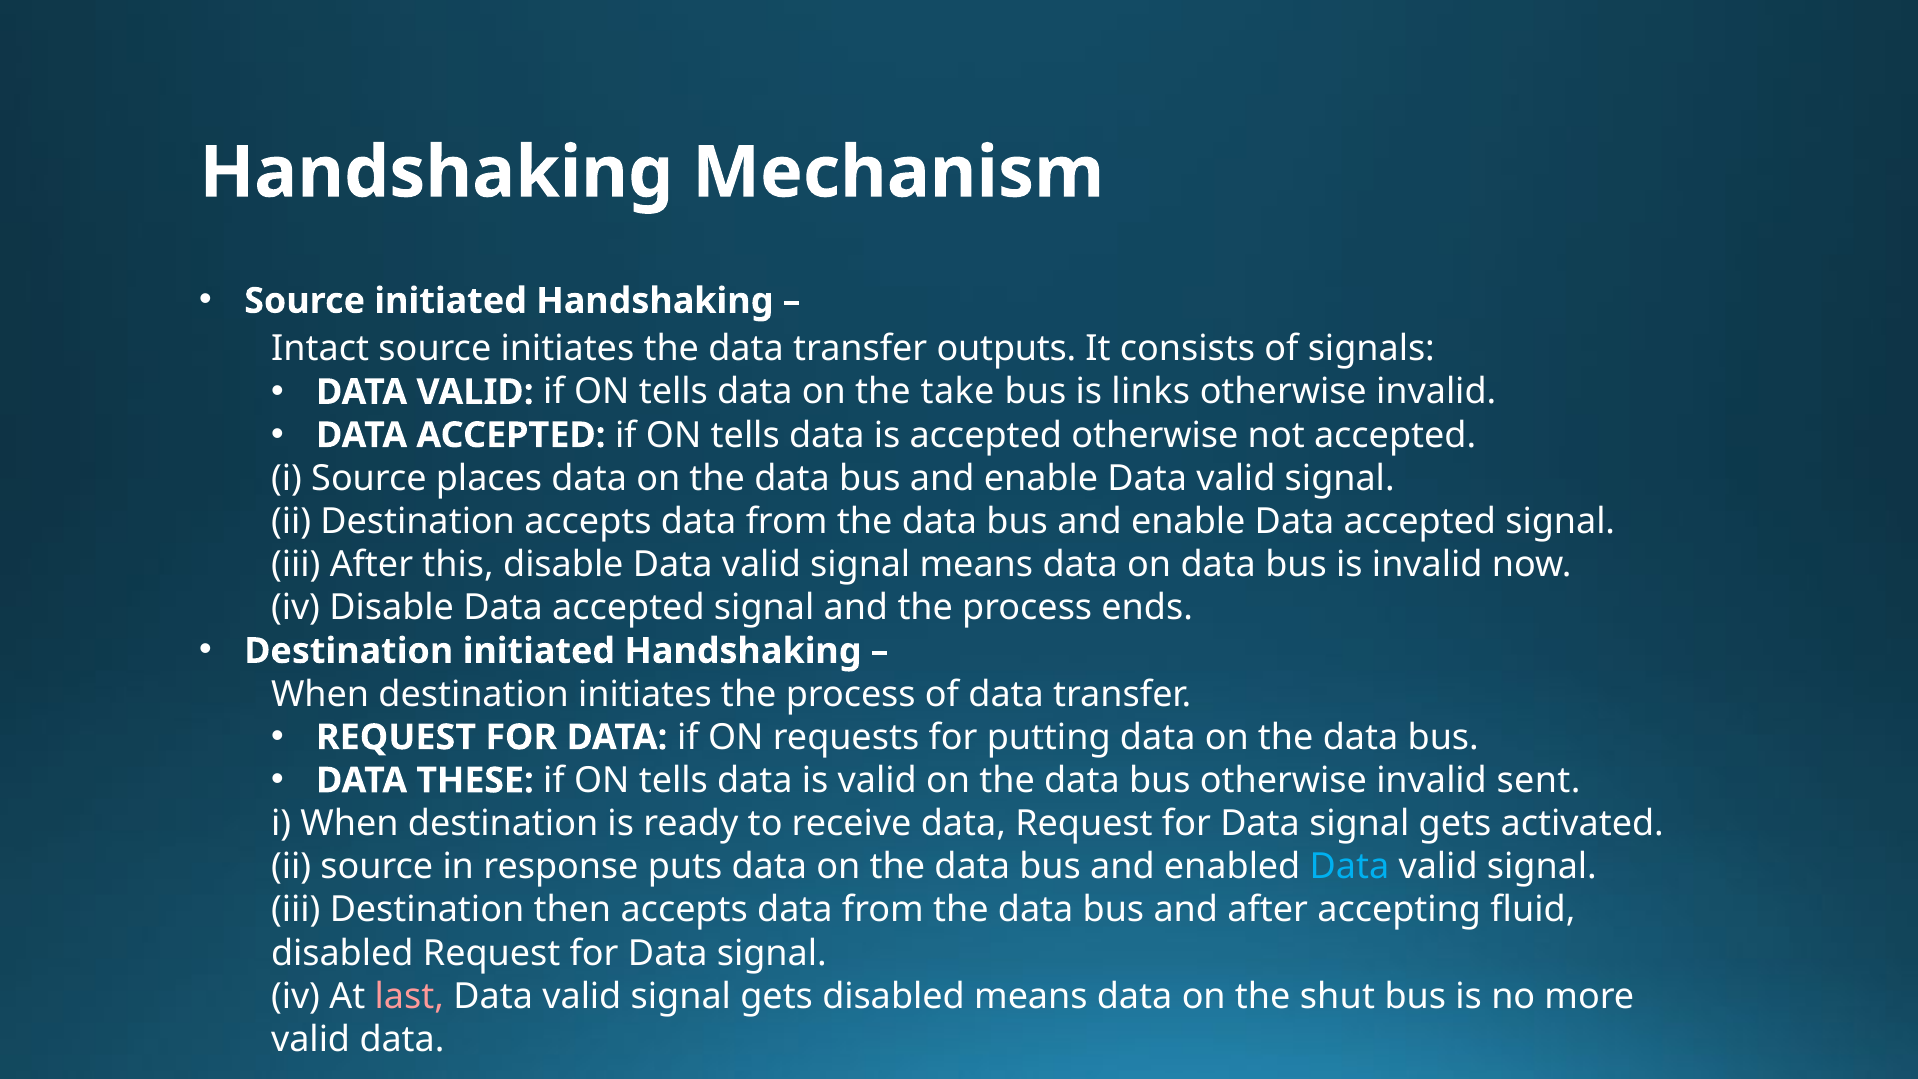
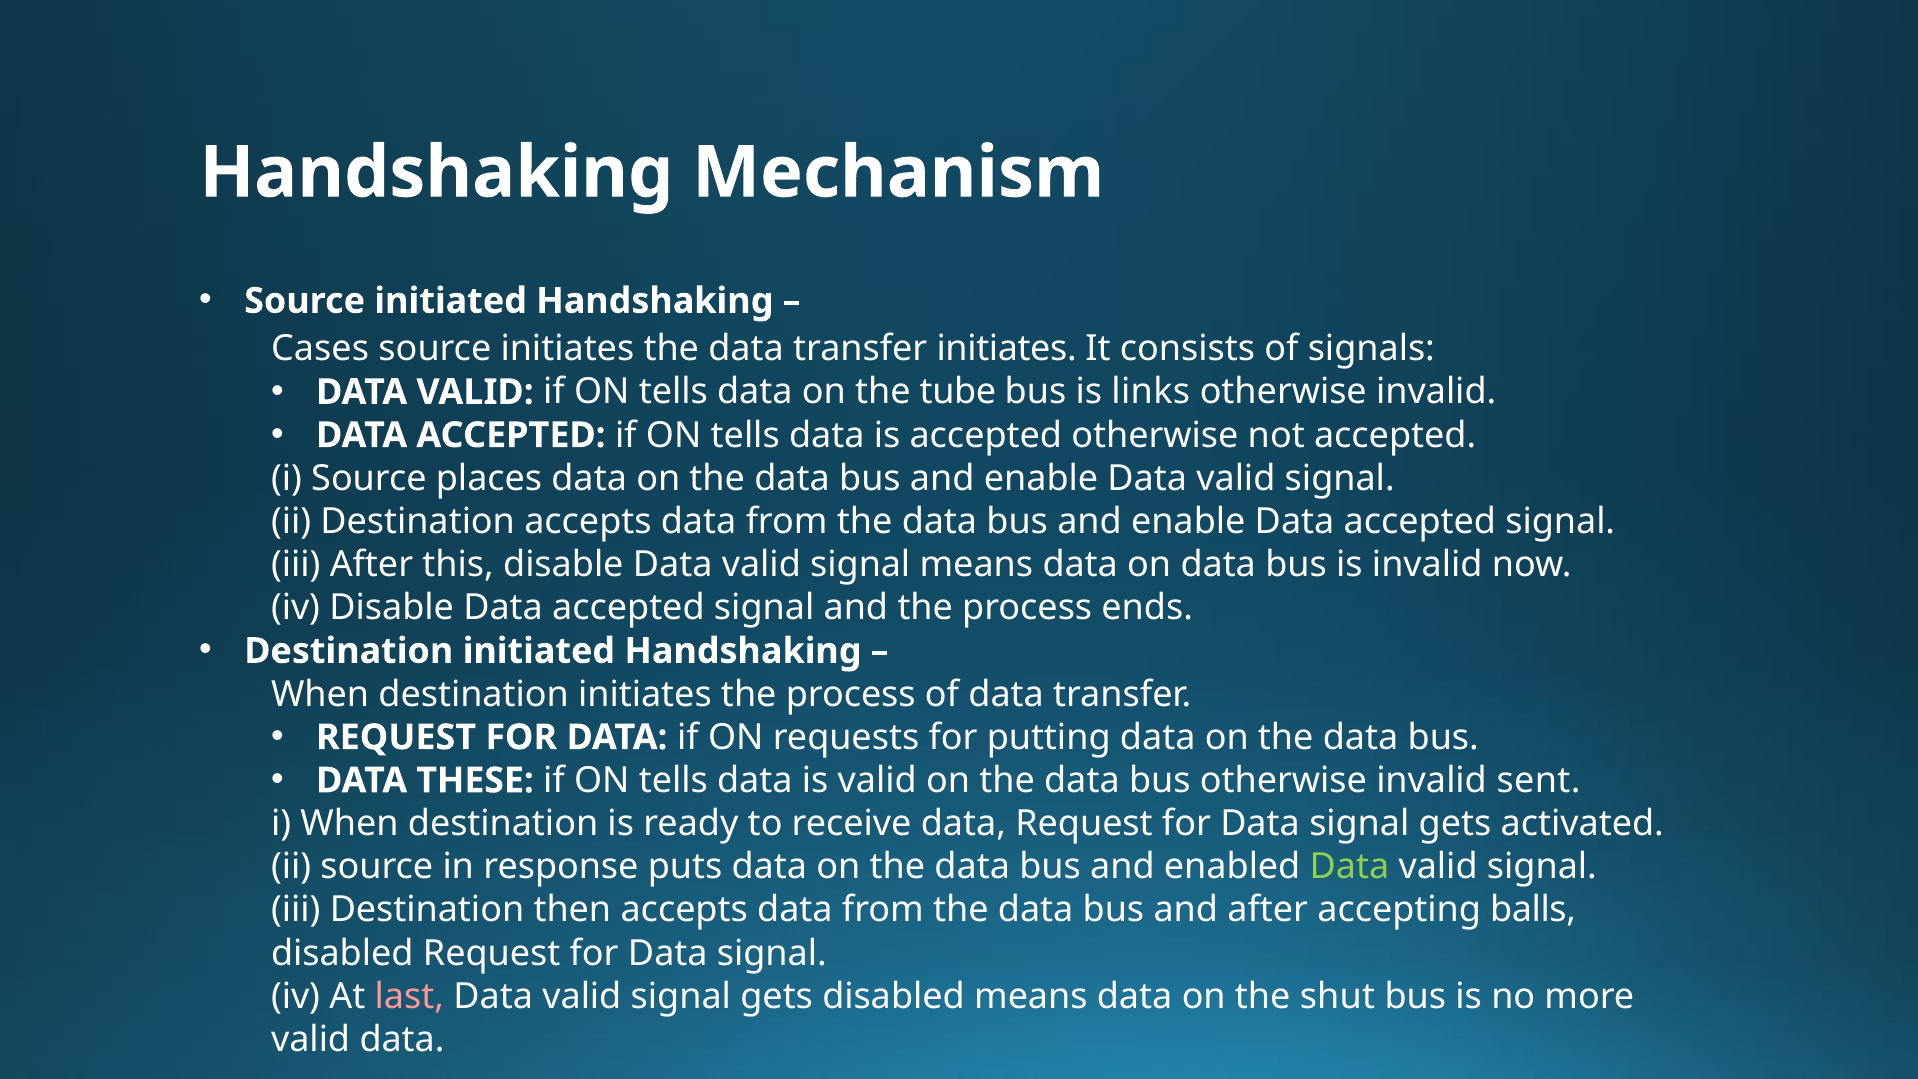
Intact: Intact -> Cases (320, 348)
transfer outputs: outputs -> initiates (1007, 348)
take: take -> tube (958, 392)
Data colour: light blue -> light green (1349, 867)
fluid: fluid -> balls (1533, 910)
